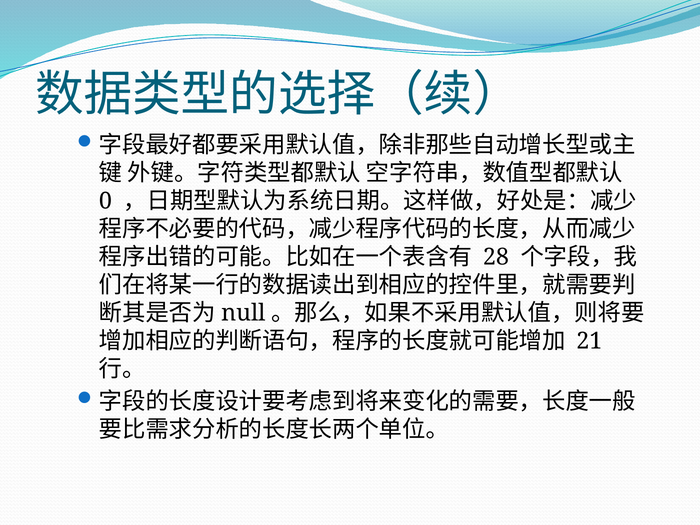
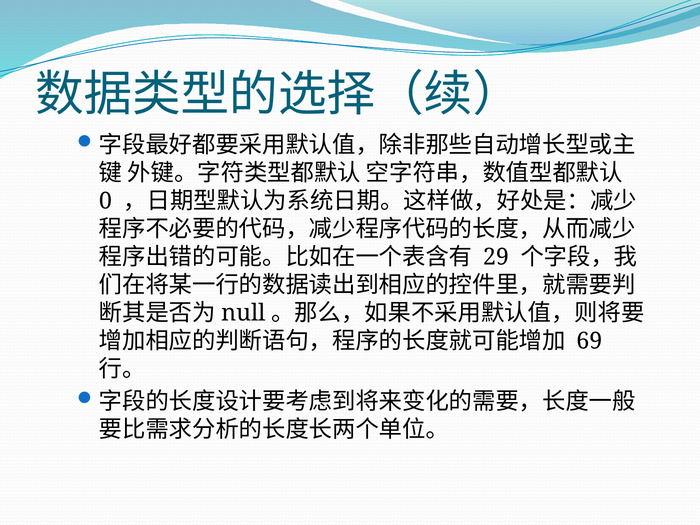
28: 28 -> 29 (496, 257)
21: 21 -> 69 (589, 341)
